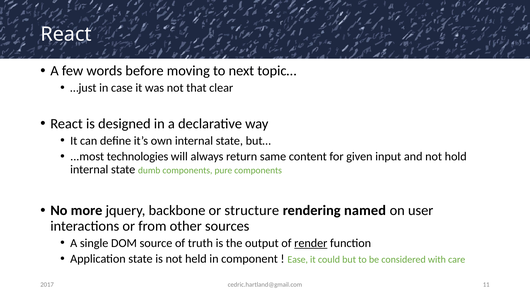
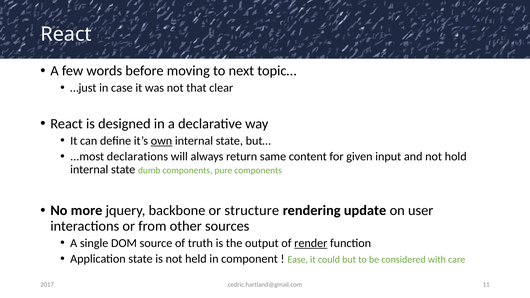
own underline: none -> present (161, 141)
technologies: technologies -> declarations (137, 157)
named: named -> update (365, 211)
